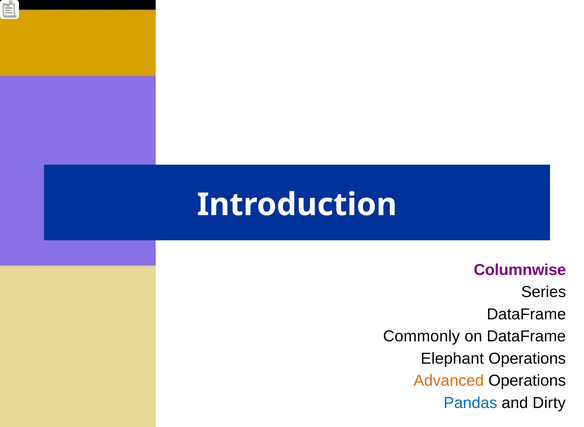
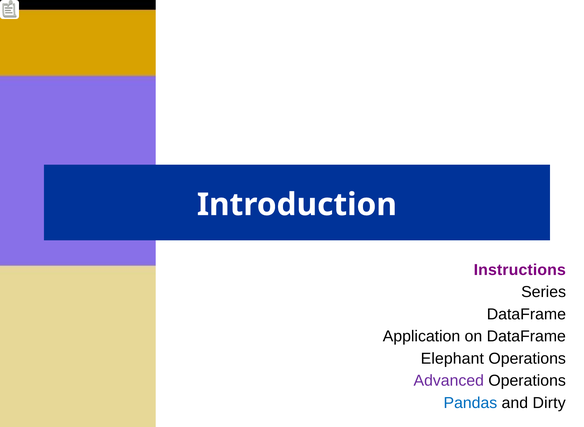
Columnwise: Columnwise -> Instructions (520, 270)
Commonly: Commonly -> Application (422, 337)
Advanced colour: orange -> purple (449, 381)
